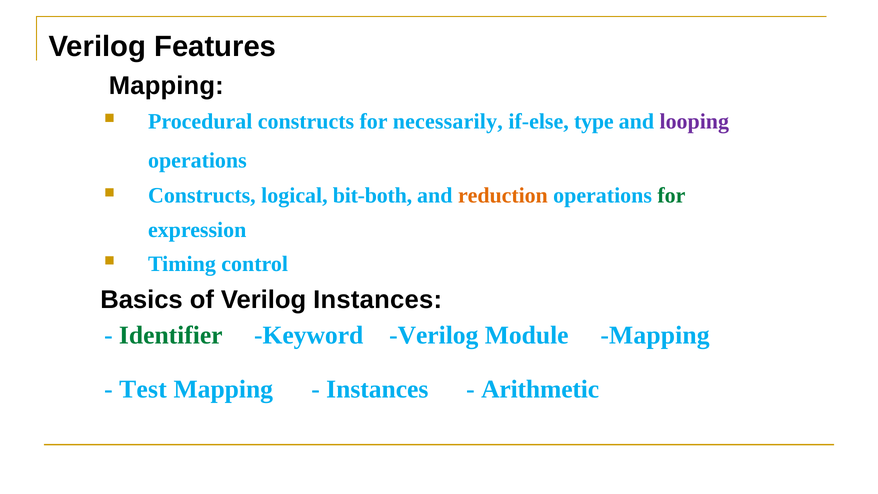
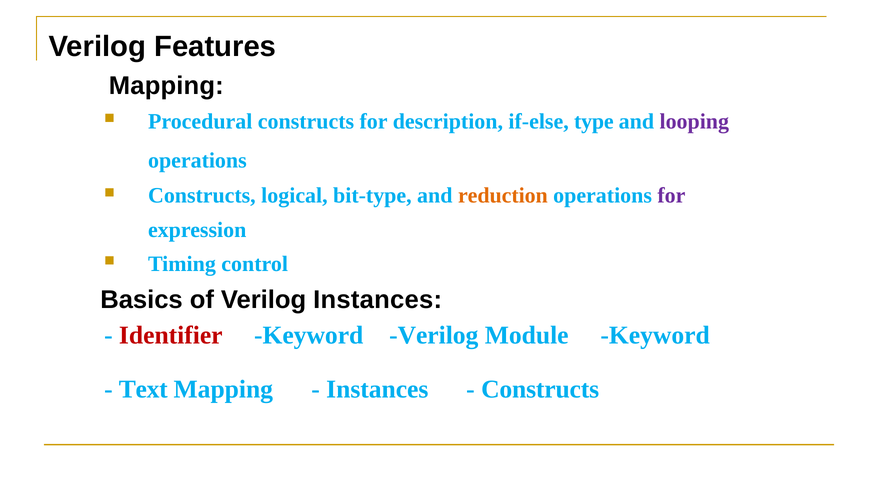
necessarily: necessarily -> description (448, 121)
bit-both: bit-both -> bit-type (372, 196)
for colour: green -> purple (671, 196)
Identifier colour: green -> red (171, 335)
Module Mapping: Mapping -> Keyword (655, 335)
Test: Test -> Text (143, 389)
Arithmetic: Arithmetic -> Constructs (540, 389)
